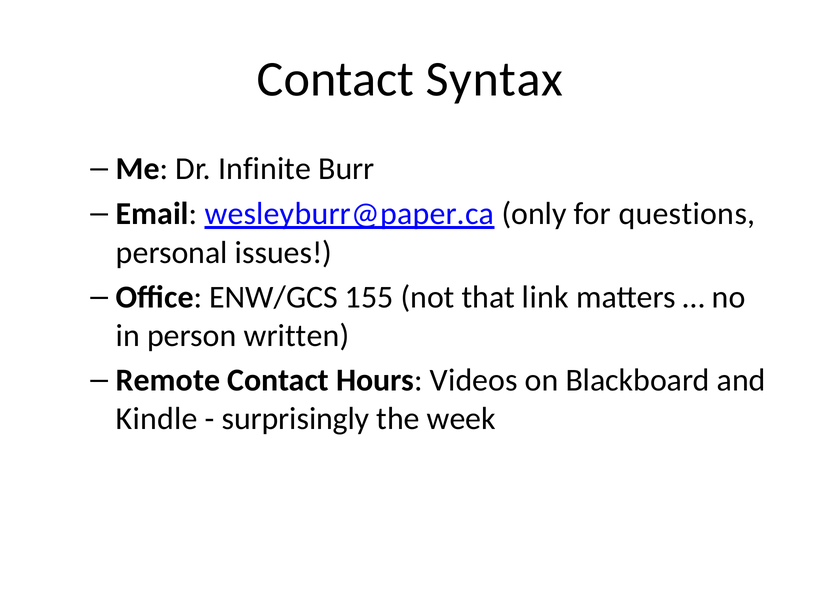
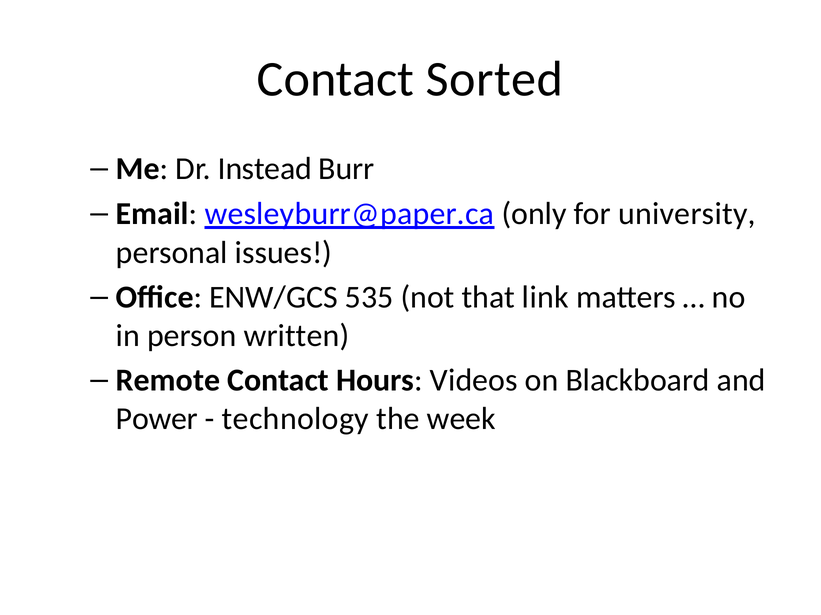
Syntax: Syntax -> Sorted (494, 79)
Infinite: Infinite -> Instead (265, 169)
questions: questions -> university (687, 214)
155: 155 -> 535 (369, 298)
Kindle: Kindle -> Power (157, 419)
surprisingly: surprisingly -> technology (295, 419)
